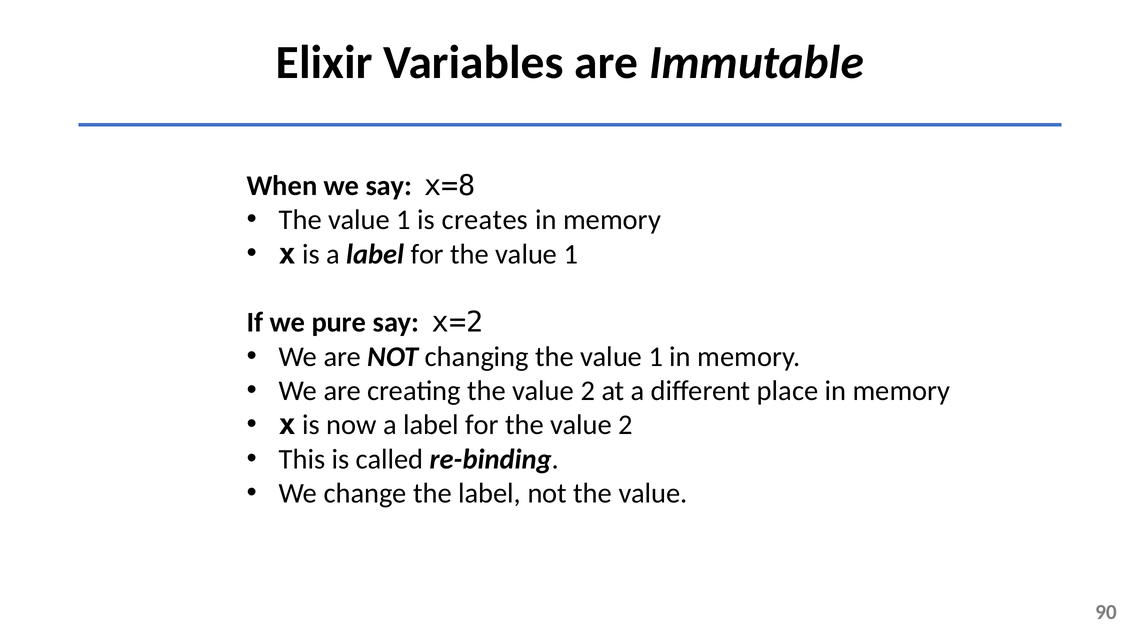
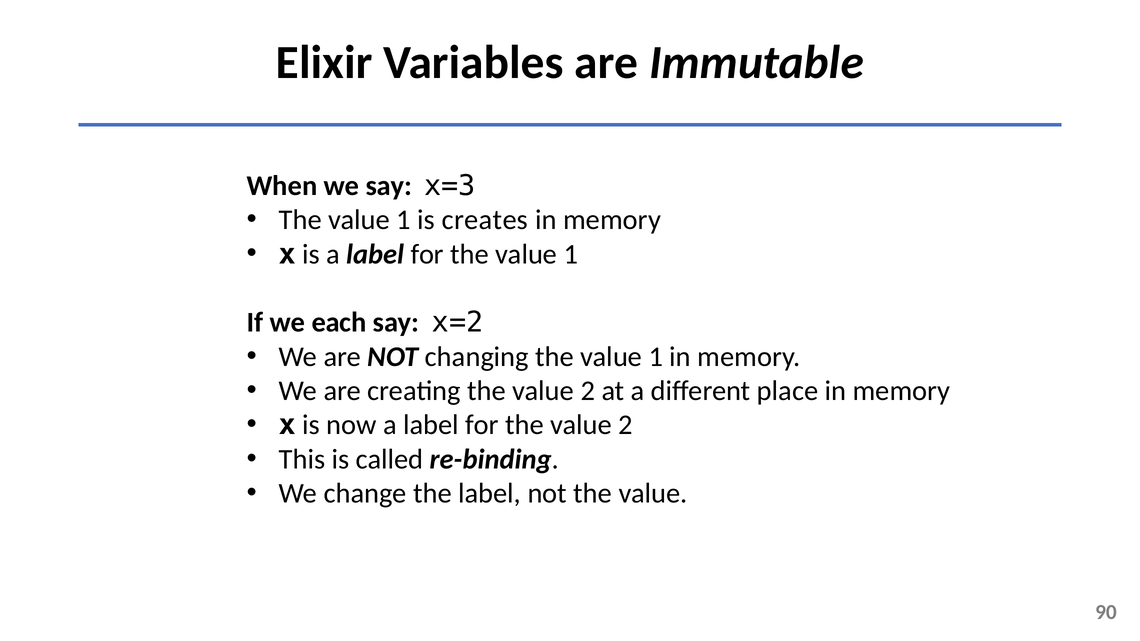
x=8: x=8 -> x=3 (450, 186)
pure: pure -> each (339, 323)
